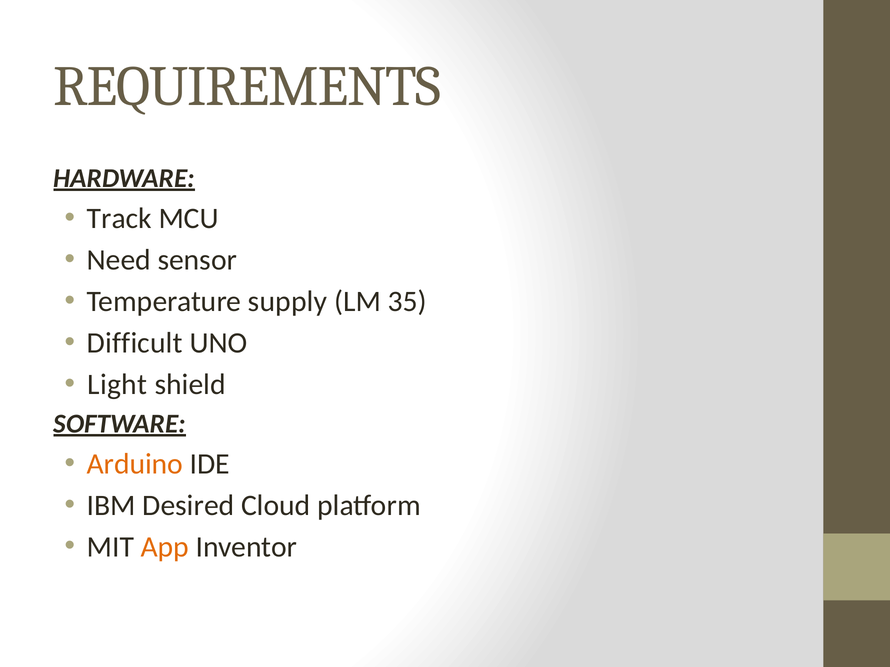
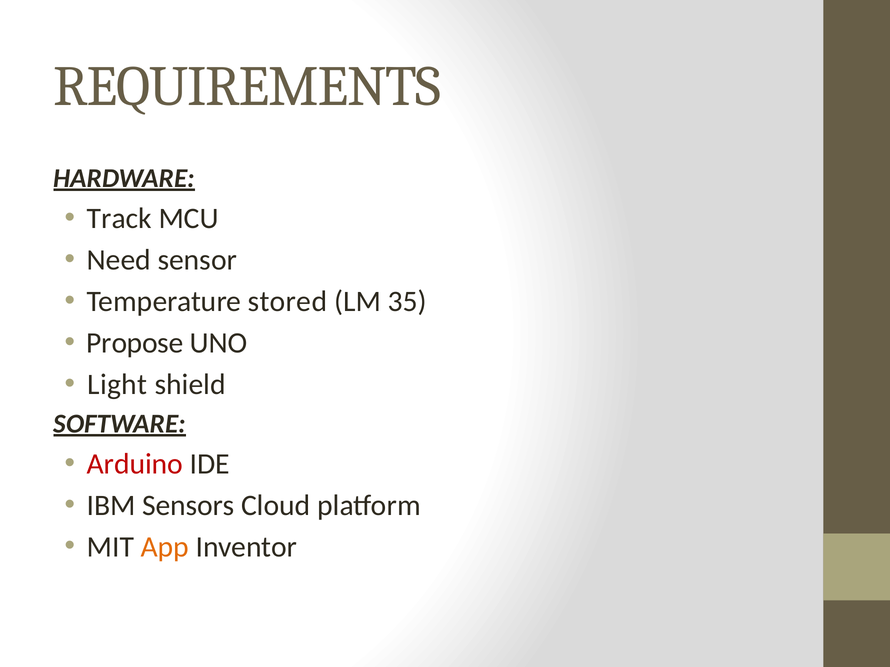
supply: supply -> stored (288, 302)
Difficult: Difficult -> Propose (135, 343)
Arduino colour: orange -> red (135, 464)
Desired: Desired -> Sensors (188, 506)
